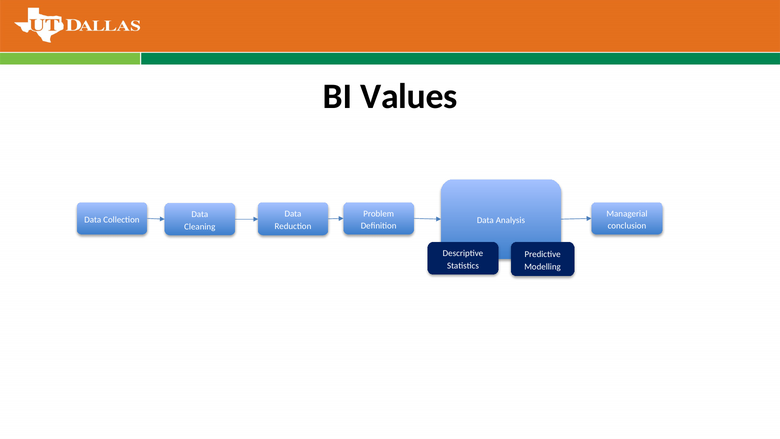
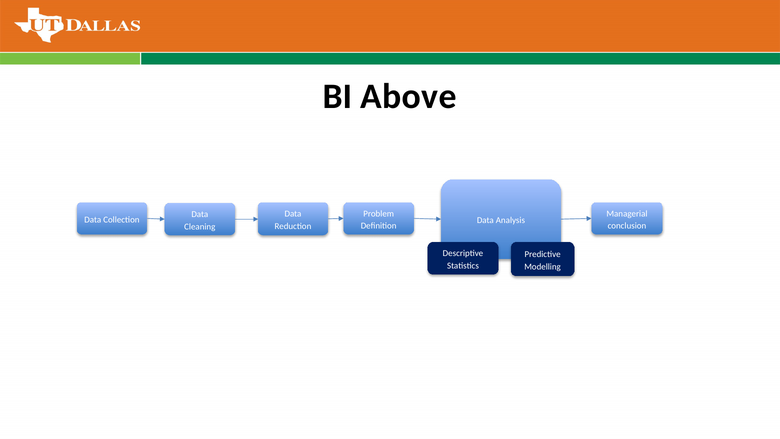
Values: Values -> Above (408, 96)
